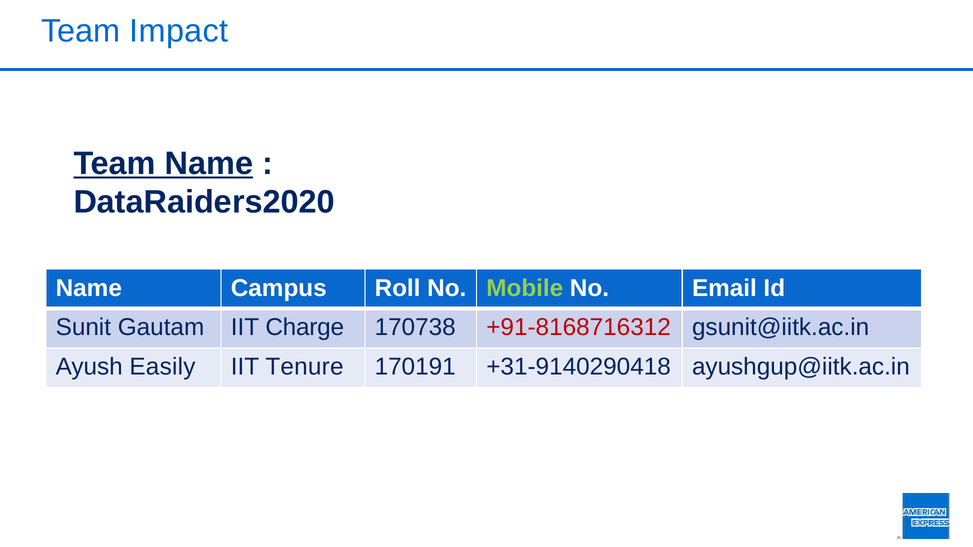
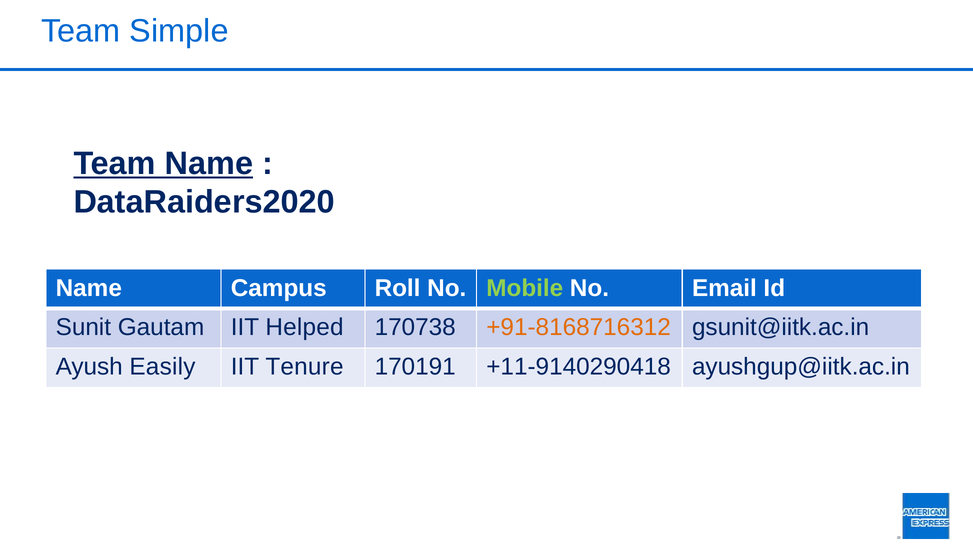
Impact: Impact -> Simple (179, 31)
Charge: Charge -> Helped (304, 328)
+91-8168716312 colour: red -> orange (579, 328)
+31-9140290418: +31-9140290418 -> +11-9140290418 (579, 367)
